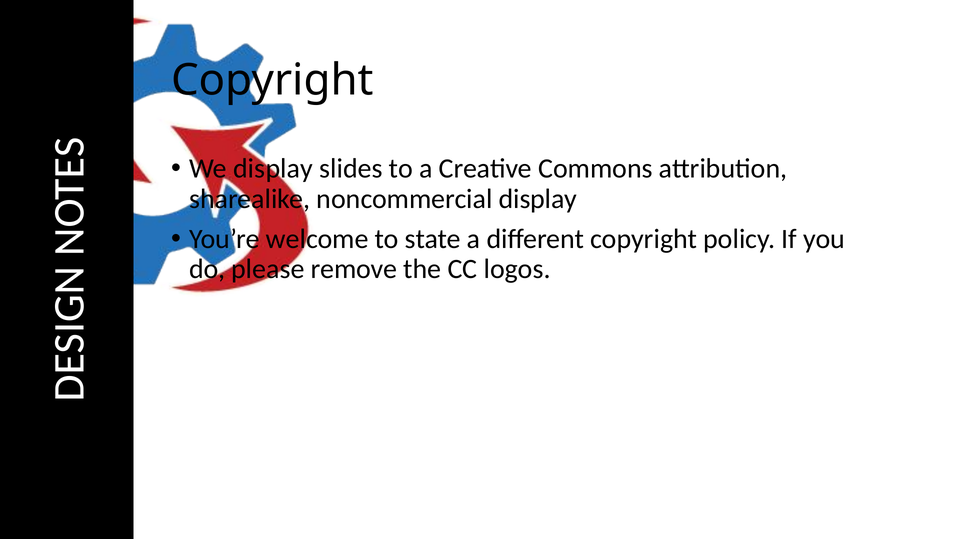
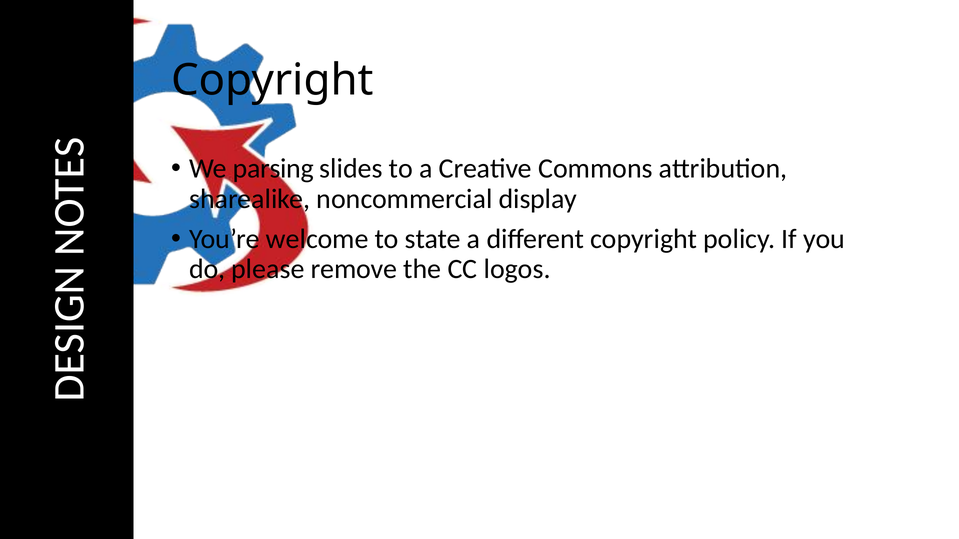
We display: display -> parsing (273, 169)
